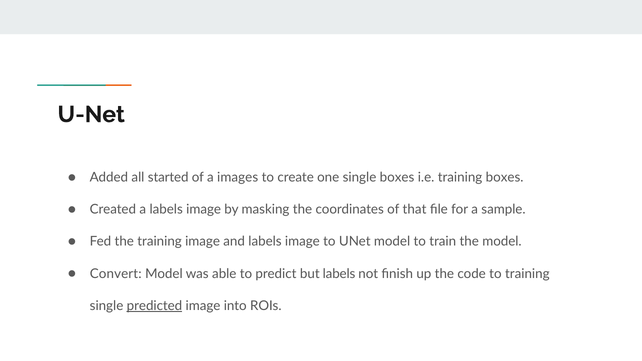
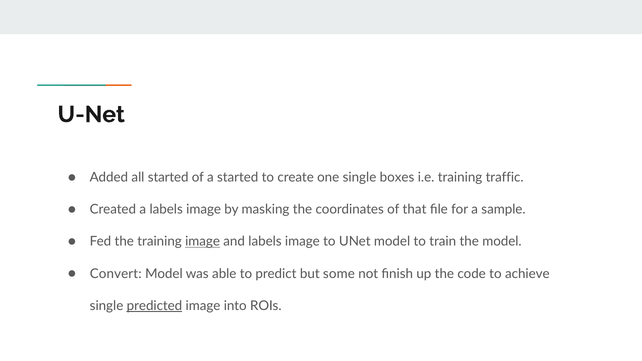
a images: images -> started (238, 177)
training boxes: boxes -> traffic (505, 177)
image underline: none -> present (203, 242)
but labels: labels -> some (339, 274)
to training: training -> achieve (527, 274)
